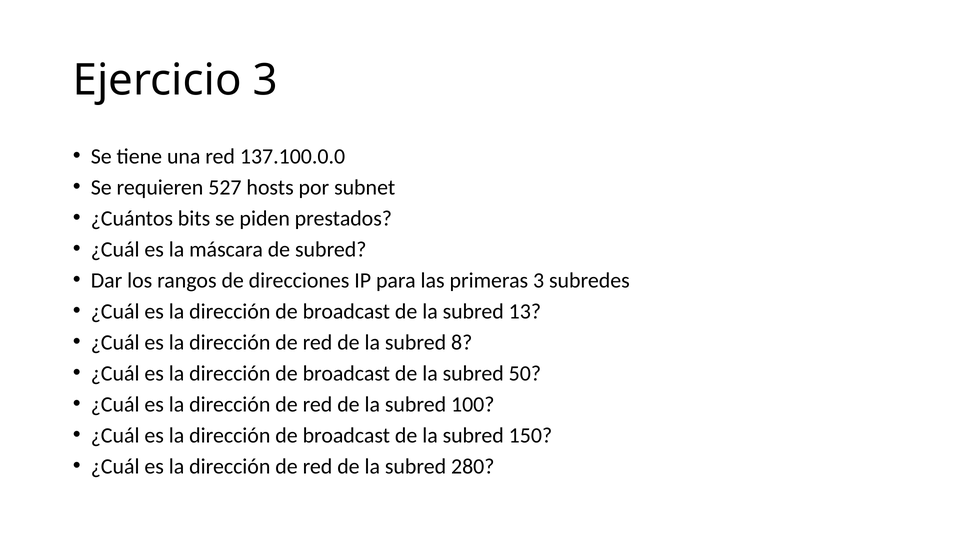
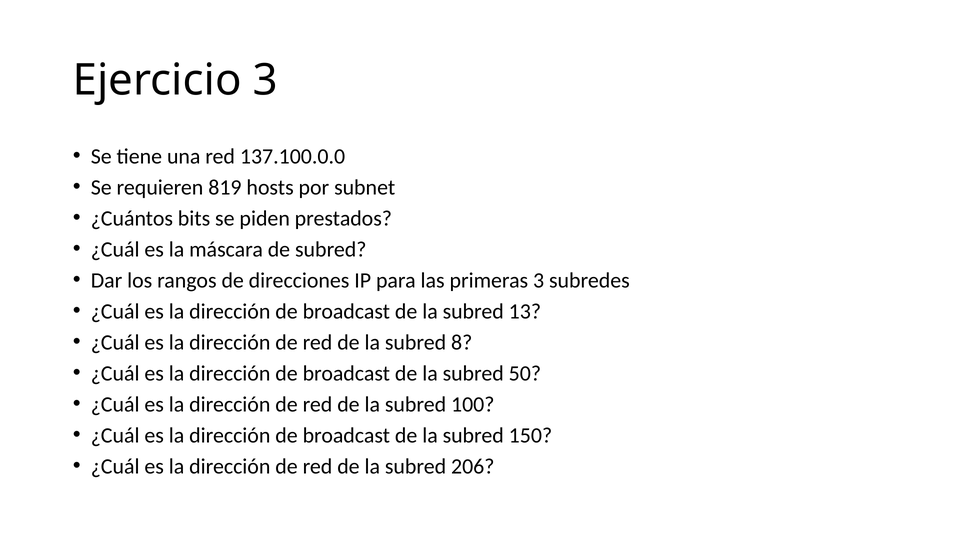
527: 527 -> 819 (225, 187)
280: 280 -> 206 (473, 466)
